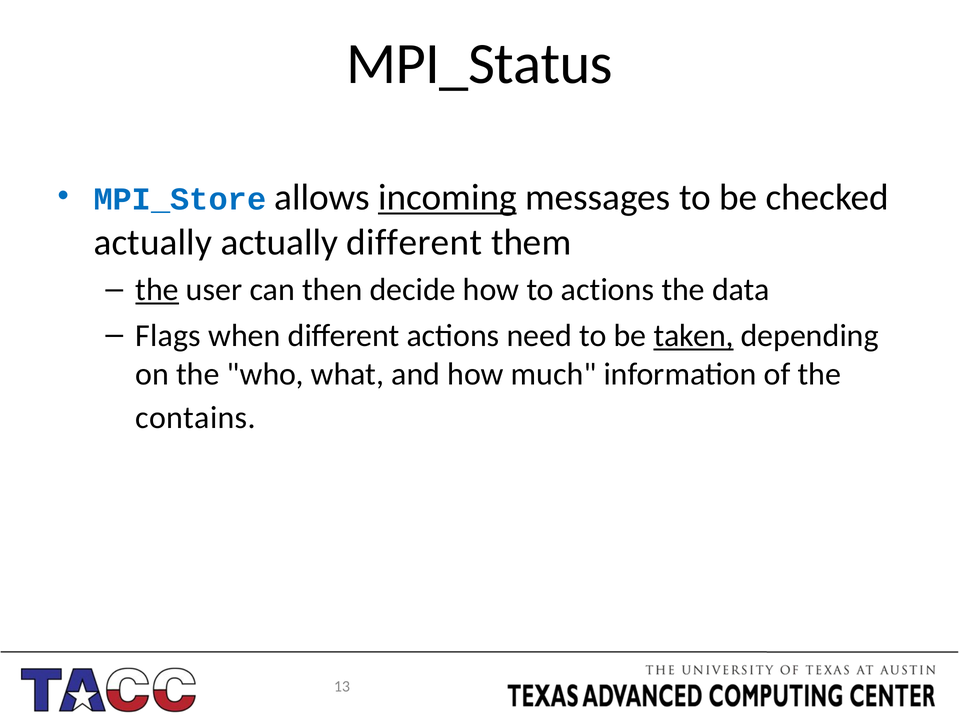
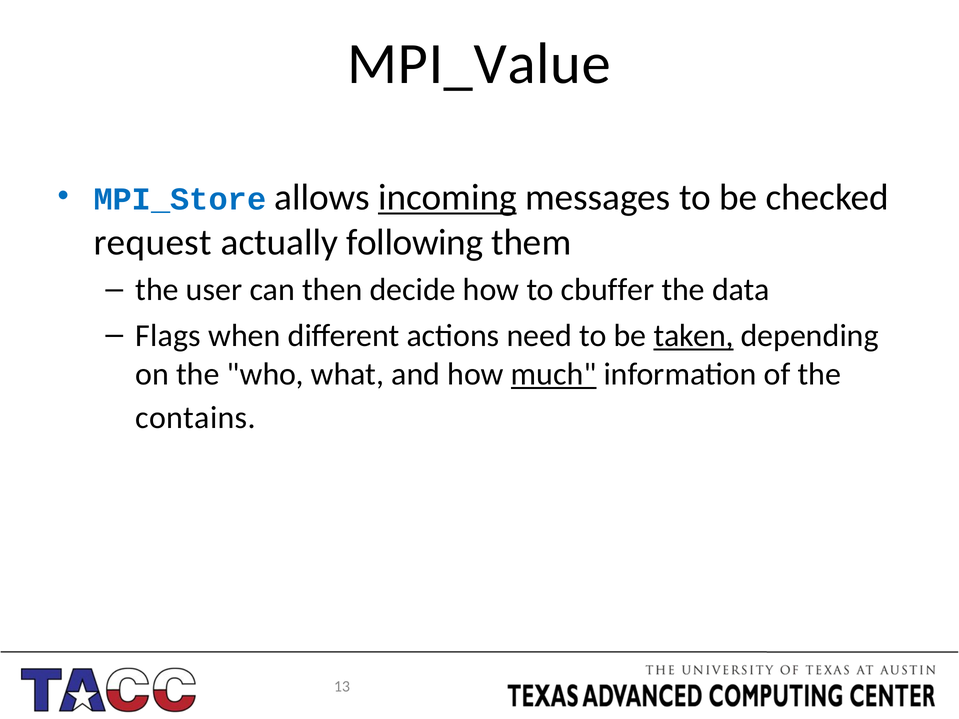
MPI_Status: MPI_Status -> MPI_Value (479, 64)
actually: actually -> request (153, 242)
actually different: different -> following (415, 242)
the underline: present -> none (157, 290)
to actions: actions -> cbuffer (608, 290)
much underline: none -> present (554, 374)
